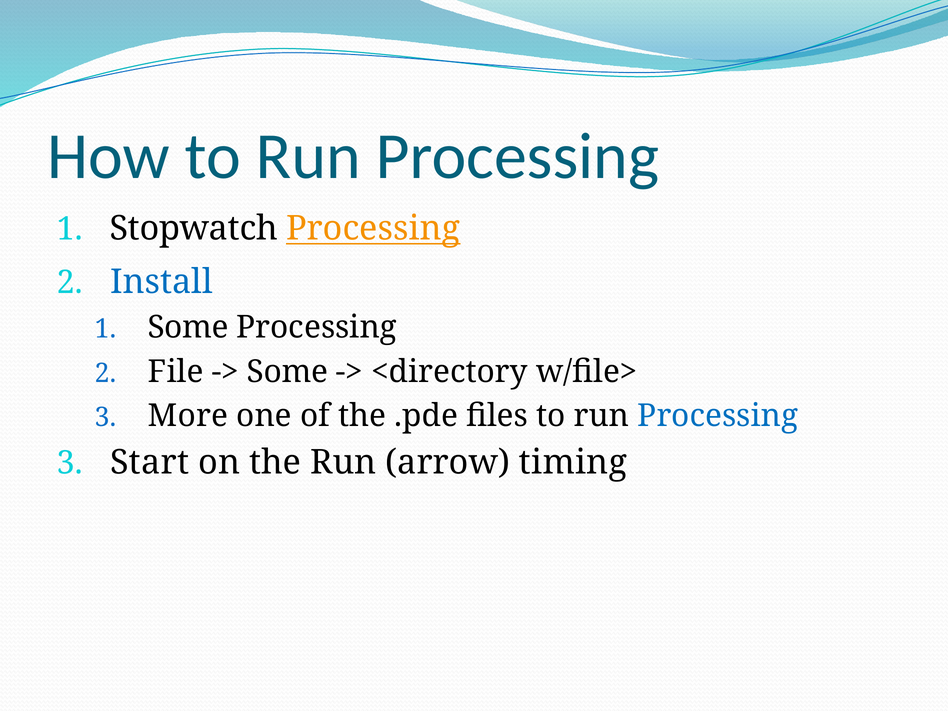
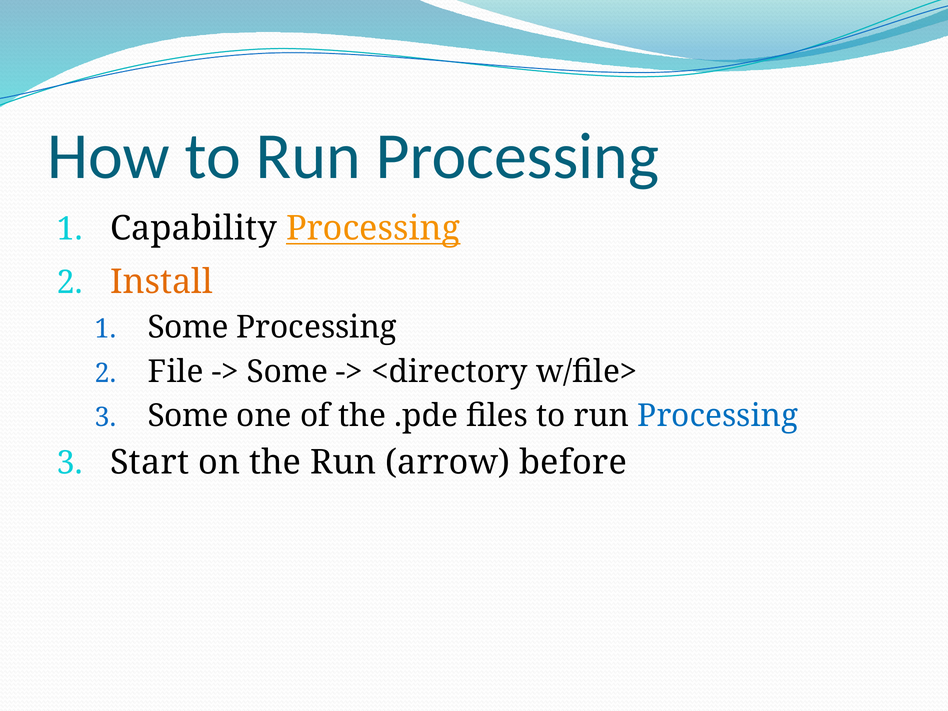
Stopwatch: Stopwatch -> Capability (193, 228)
Install colour: blue -> orange (161, 282)
More: More -> Some (188, 416)
timing: timing -> before (573, 462)
